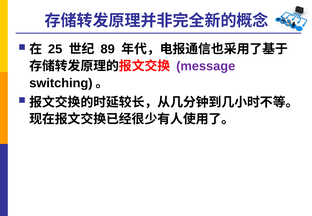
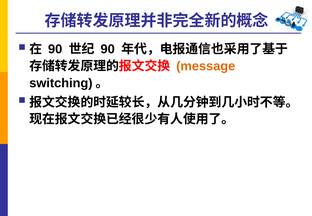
25: 25 -> 90 (55, 49)
89: 89 -> 90 (108, 49)
message colour: purple -> orange (206, 66)
